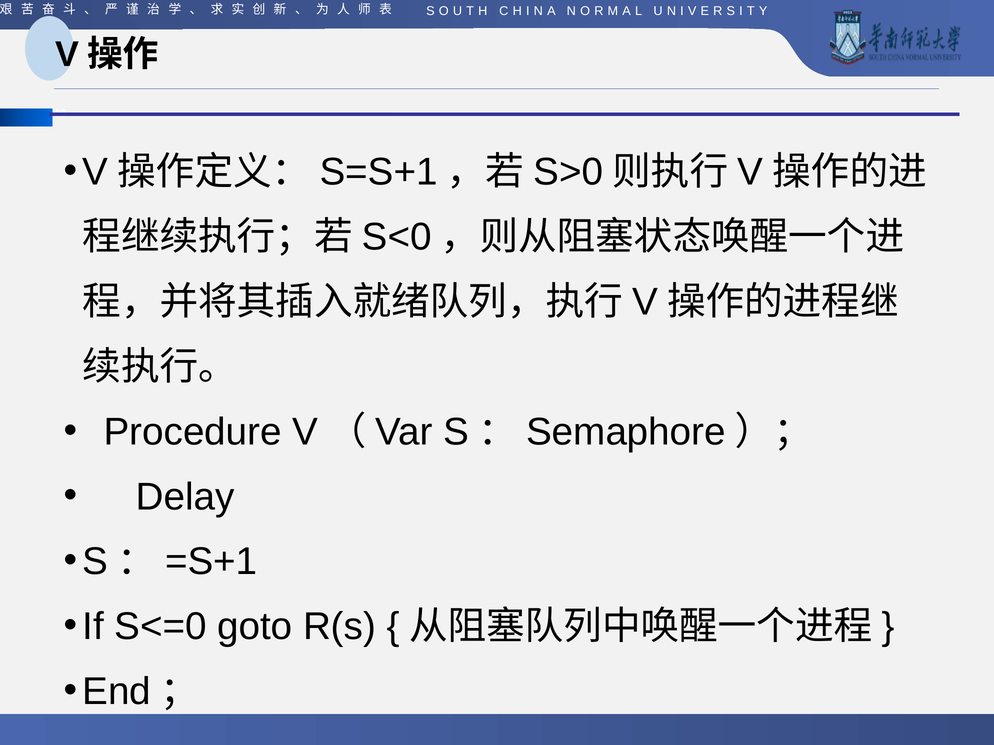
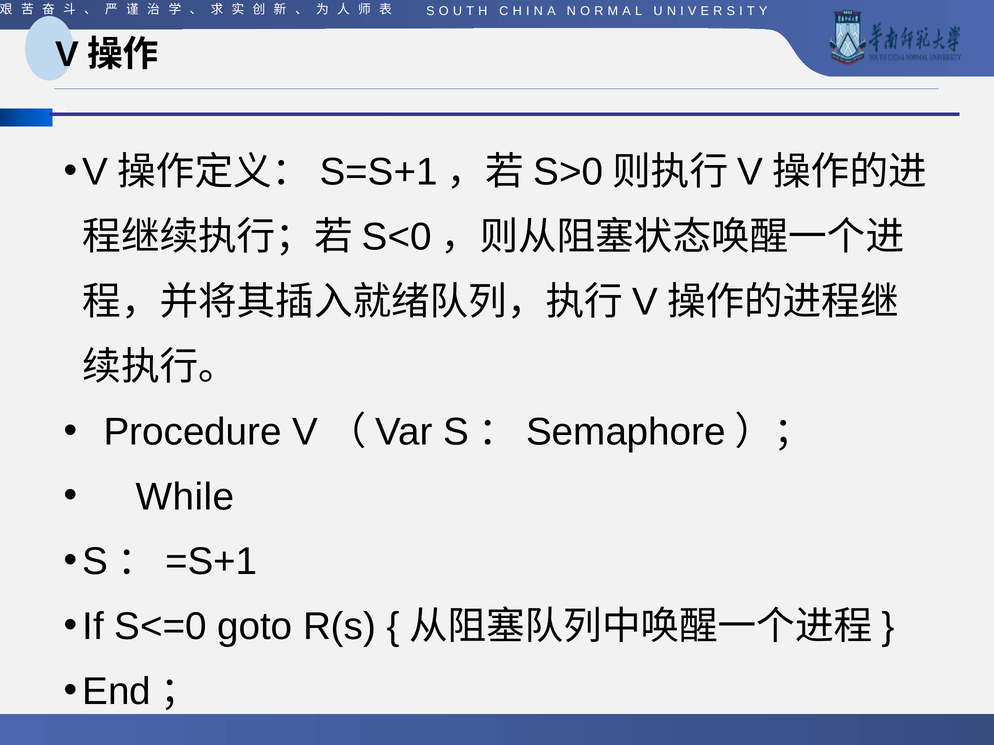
Delay: Delay -> While (185, 497)
